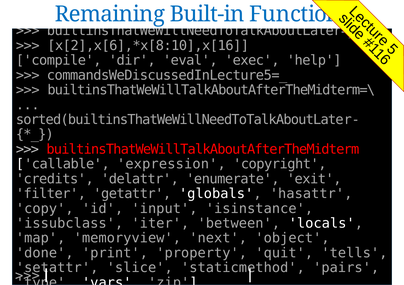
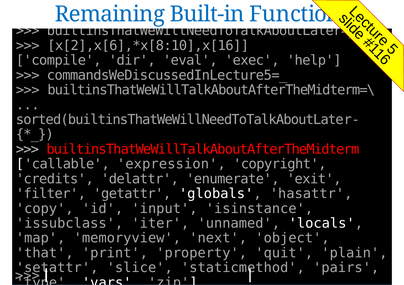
between: between -> unnamed (239, 223)
done: done -> that (45, 253)
tells: tells -> plain (354, 253)
